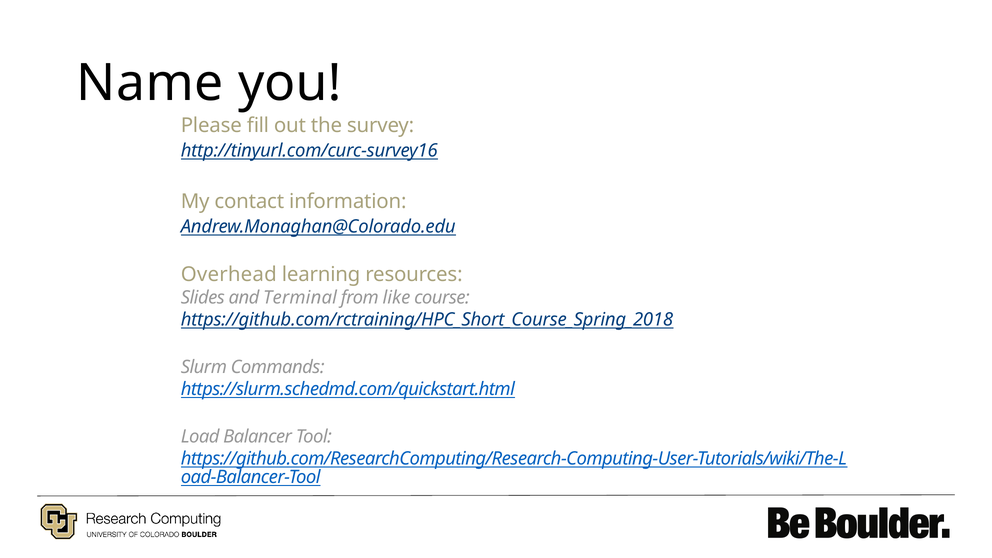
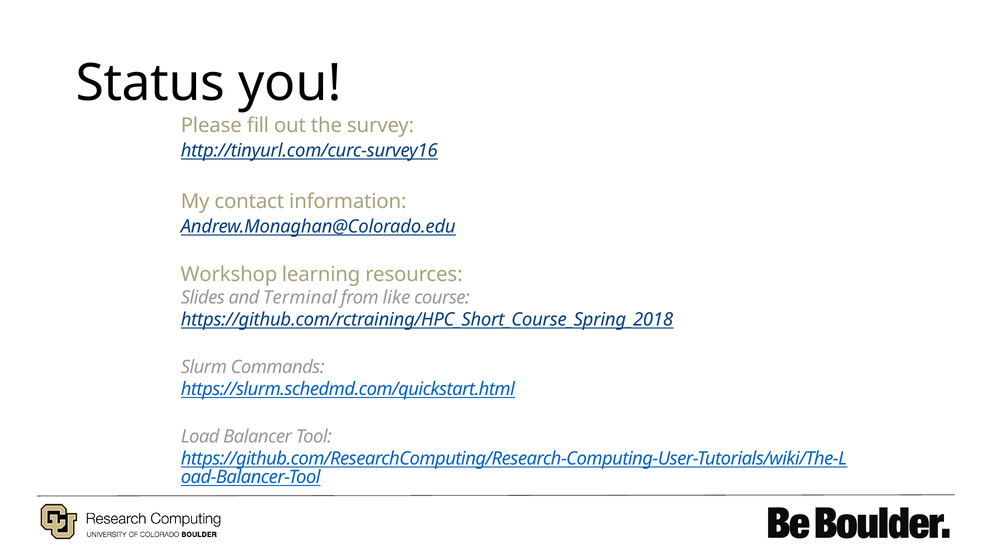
Name: Name -> Status (150, 83)
Overhead: Overhead -> Workshop (229, 274)
